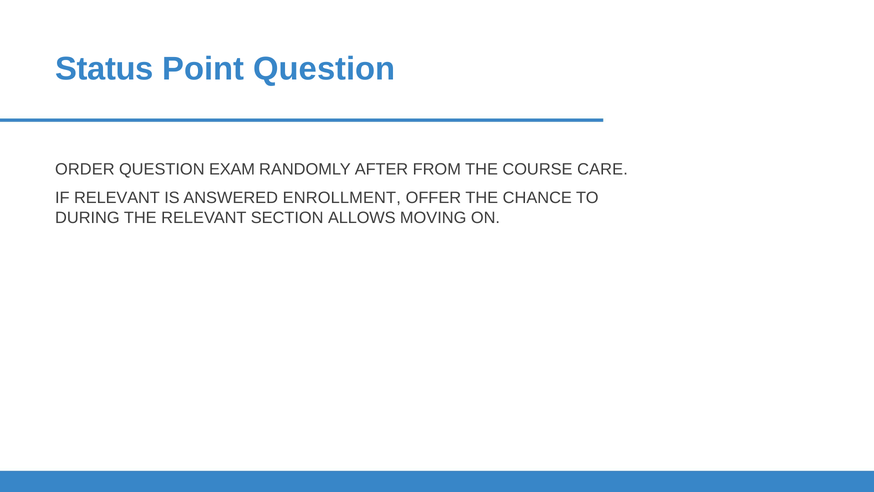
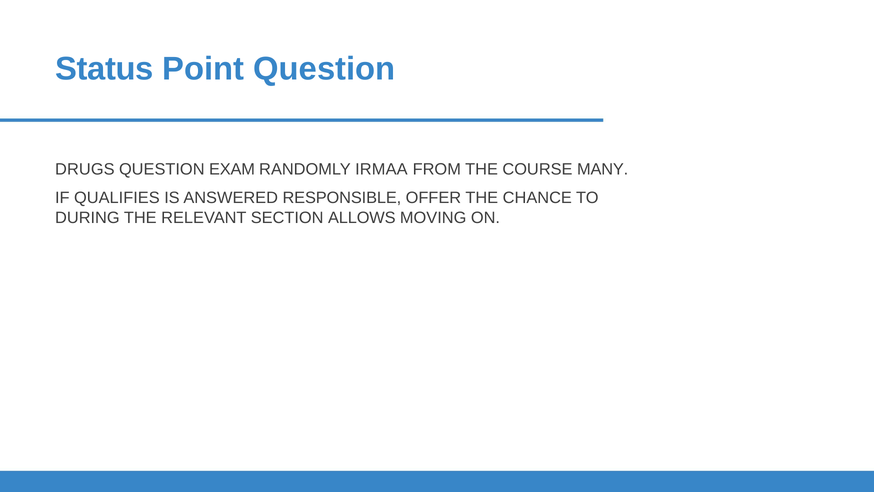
ORDER: ORDER -> DRUGS (85, 169)
AFTER: AFTER -> IRMAA (381, 169)
CARE: CARE -> MANY (603, 169)
IF RELEVANT: RELEVANT -> QUALIFIES (117, 198)
ENROLLMENT: ENROLLMENT -> RESPONSIBLE (342, 198)
